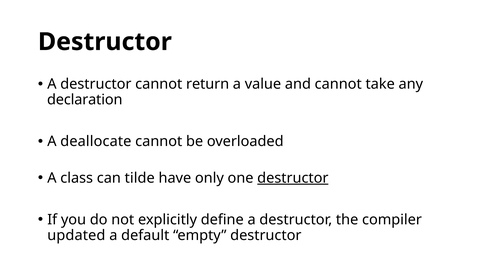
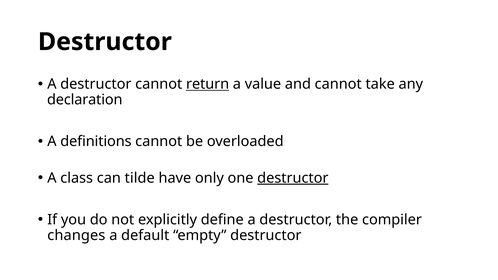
return underline: none -> present (208, 84)
deallocate: deallocate -> definitions (96, 142)
updated: updated -> changes (76, 235)
